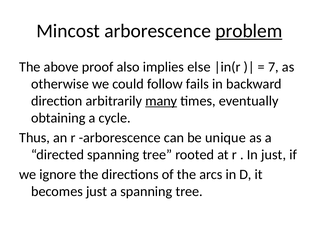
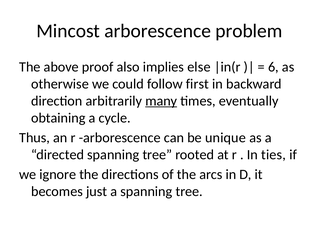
problem underline: present -> none (249, 31)
7: 7 -> 6 (273, 67)
fails: fails -> first (197, 84)
In just: just -> ties (274, 155)
